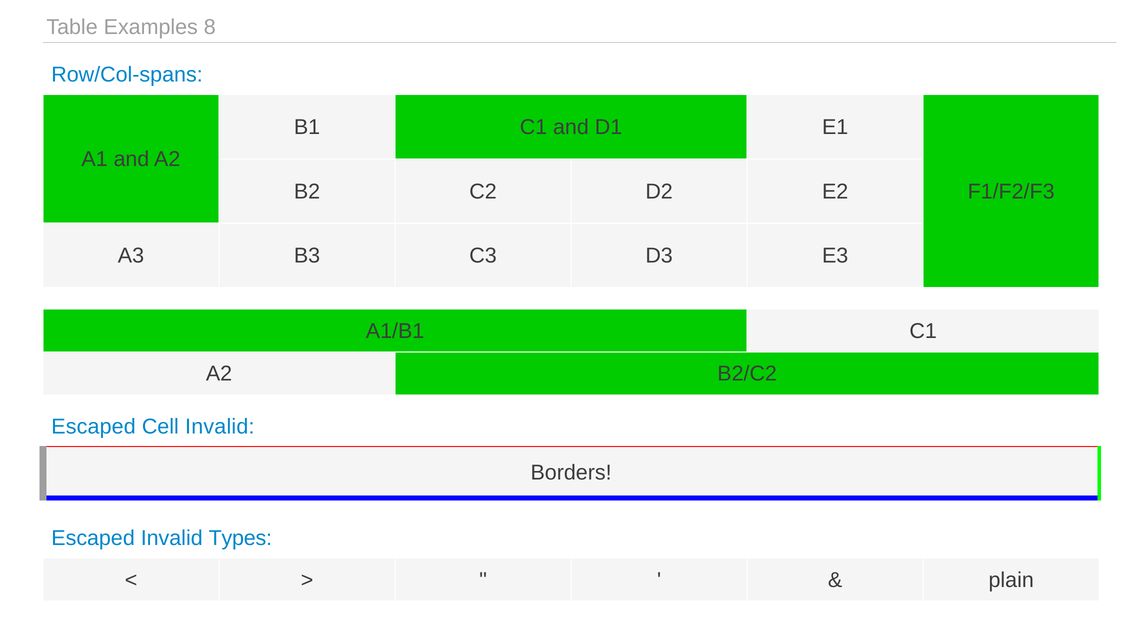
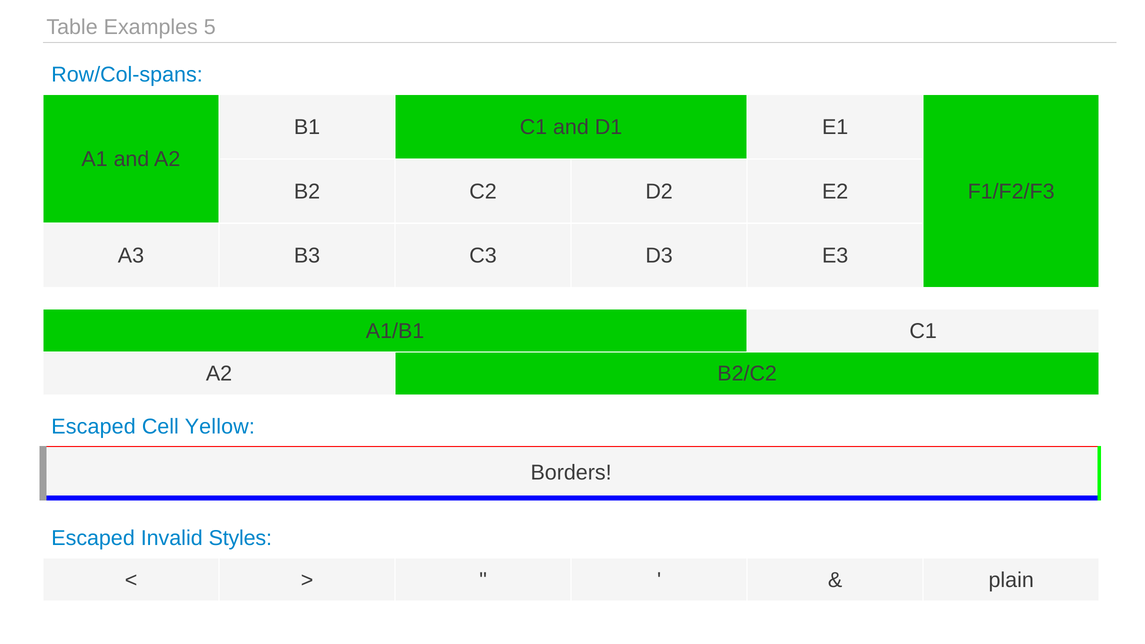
8: 8 -> 5 (210, 27)
Cell Invalid: Invalid -> Yellow (220, 427)
Types: Types -> Styles (240, 538)
